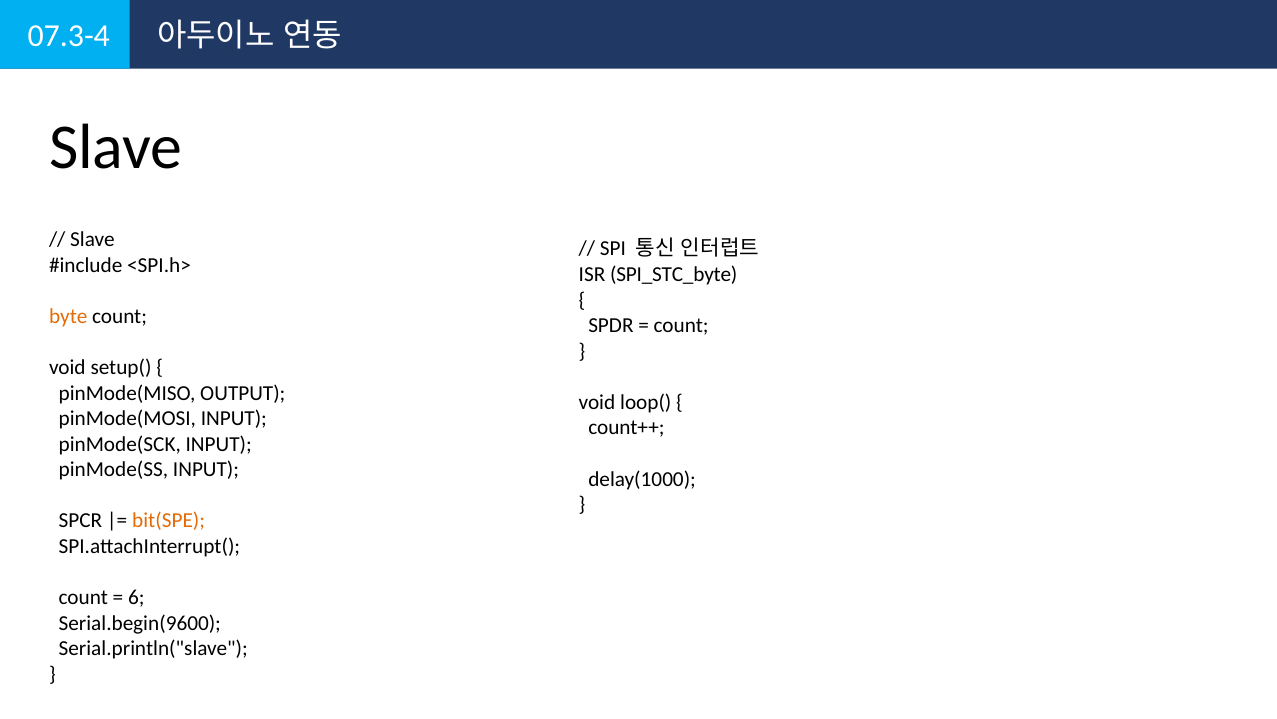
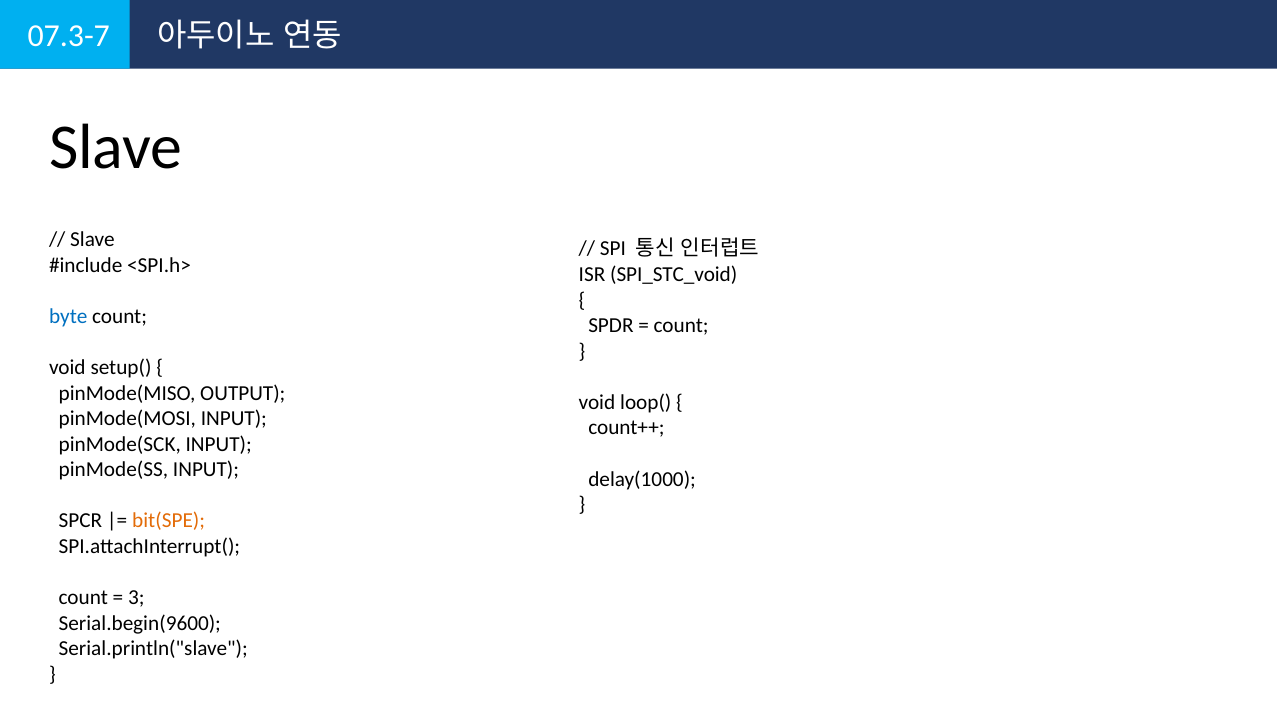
07.3-4: 07.3-4 -> 07.3-7 (69, 36)
SPI_STC_byte: SPI_STC_byte -> SPI_STC_void (674, 274)
byte colour: orange -> blue (68, 316)
6: 6 -> 3 (136, 597)
